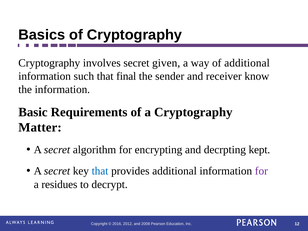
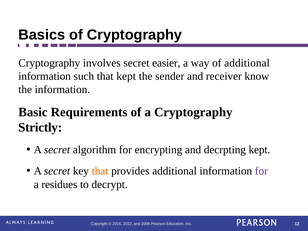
given: given -> easier (166, 63)
that final: final -> kept (126, 76)
Matter: Matter -> Strictly (40, 127)
that colour: blue -> orange (100, 171)
